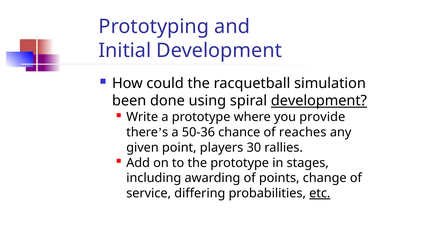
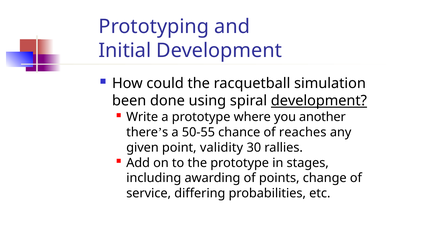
provide: provide -> another (322, 117)
50-36: 50-36 -> 50-55 (198, 132)
players: players -> validity (222, 147)
etc underline: present -> none (320, 193)
